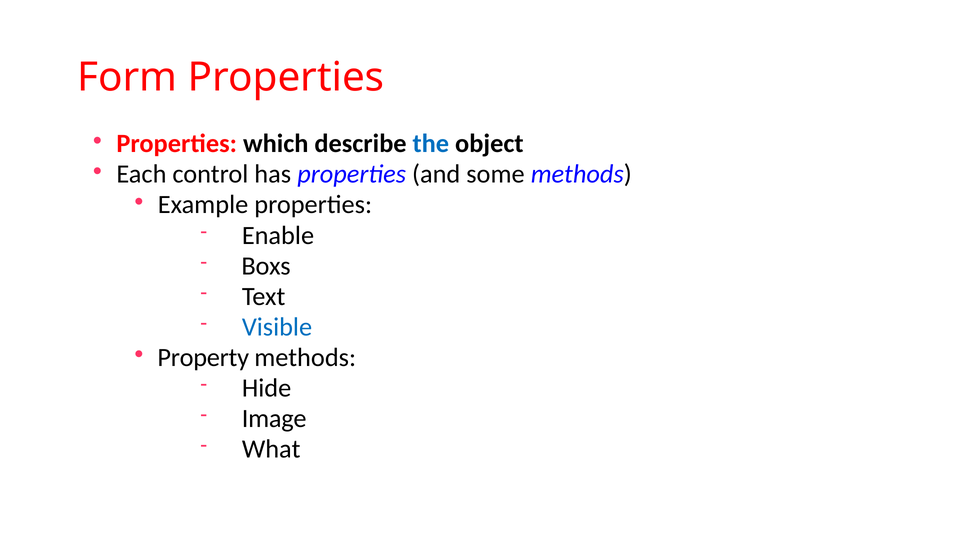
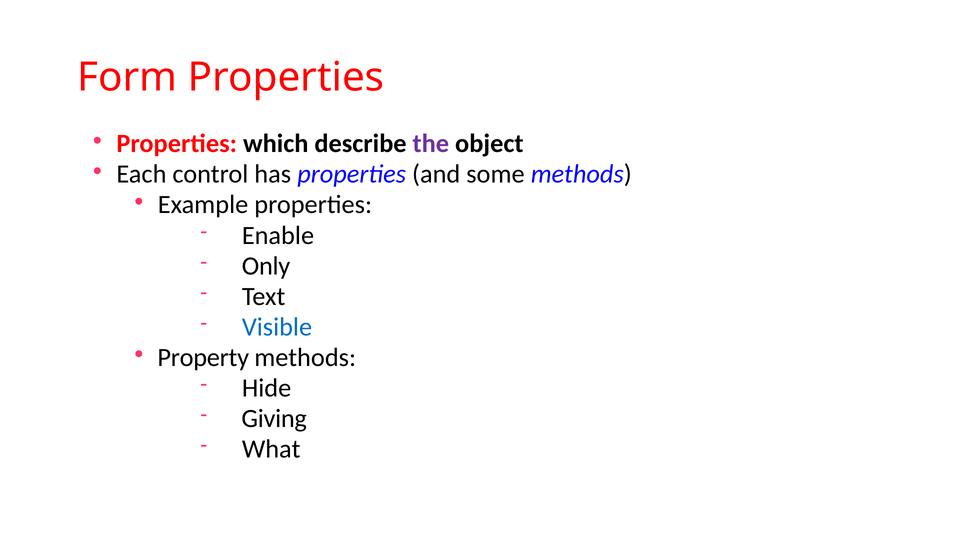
the colour: blue -> purple (431, 144)
Boxs: Boxs -> Only (266, 266)
Image: Image -> Giving (274, 419)
